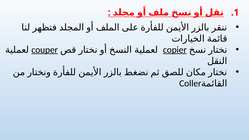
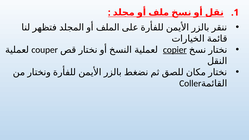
couper underline: present -> none (45, 50)
